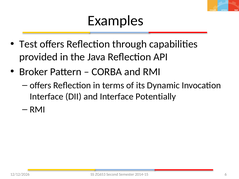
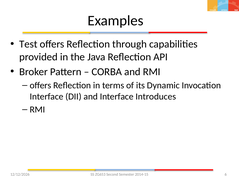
Potentially: Potentially -> Introduces (156, 97)
